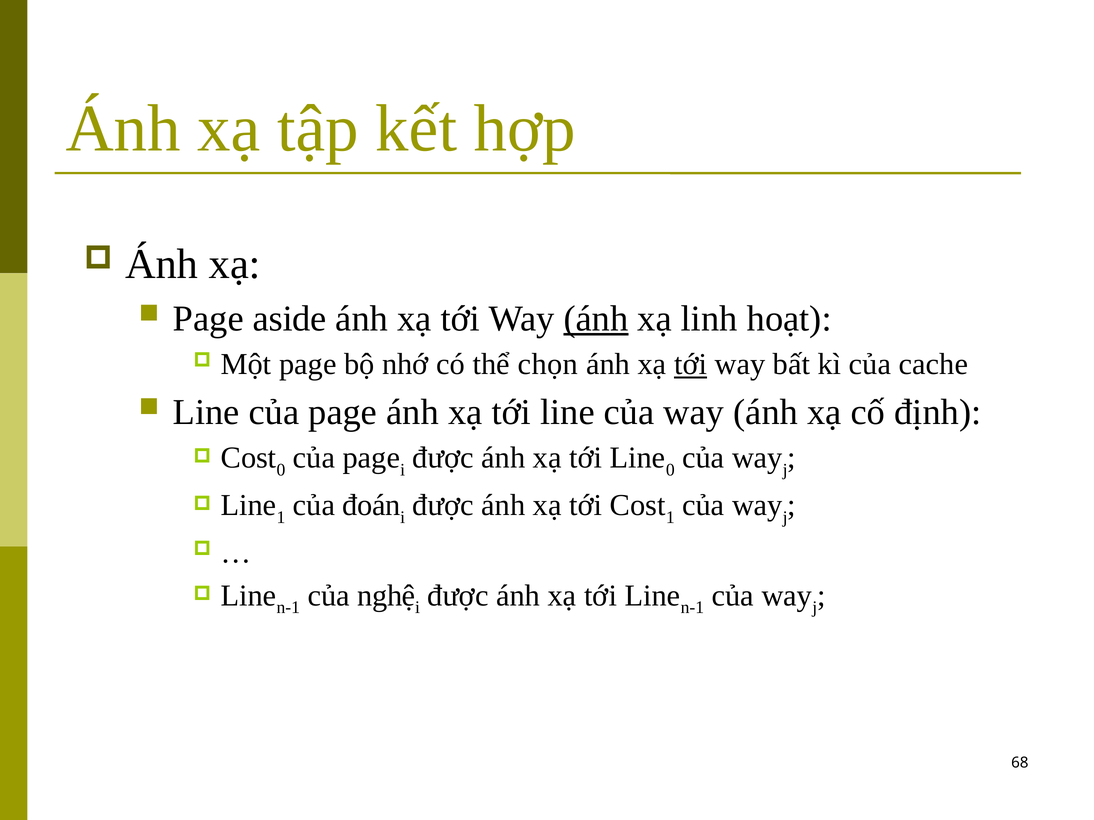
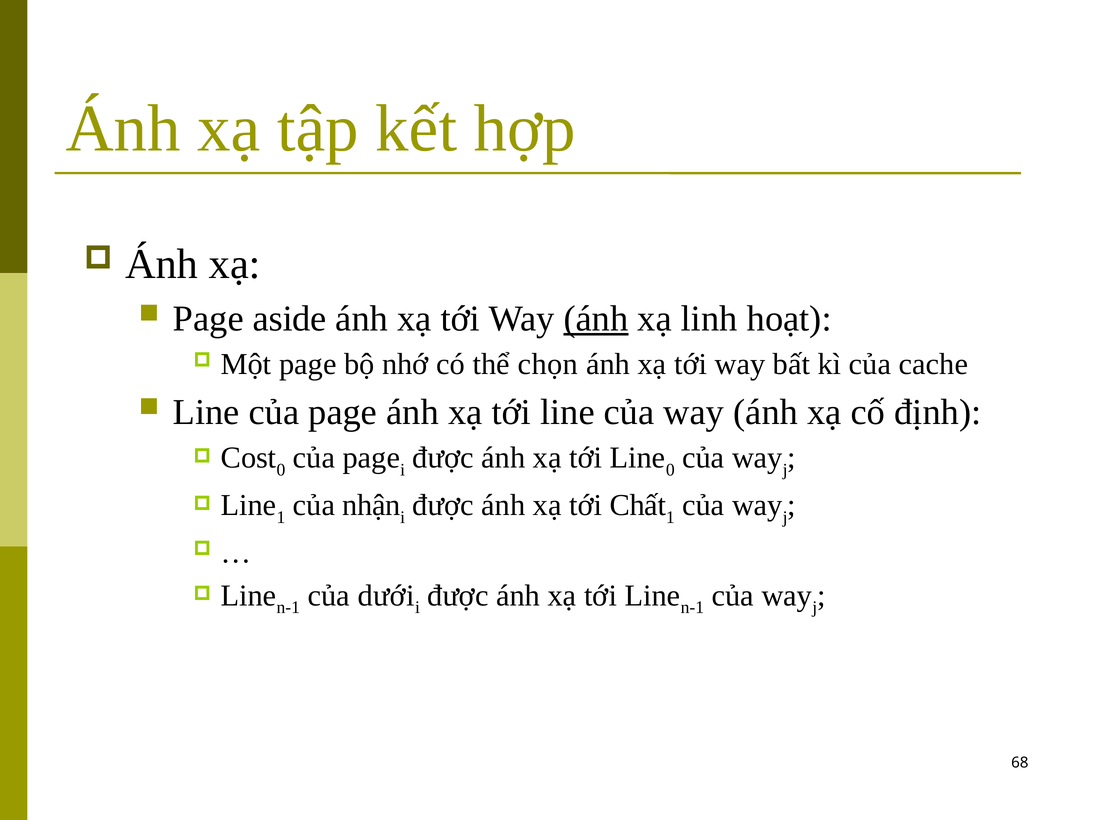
tới underline: present -> none (691, 365)
đoán: đoán -> nhận (372, 506)
tới Cost: Cost -> Chất (638, 506)
nghệ: nghệ -> dưới (386, 596)
